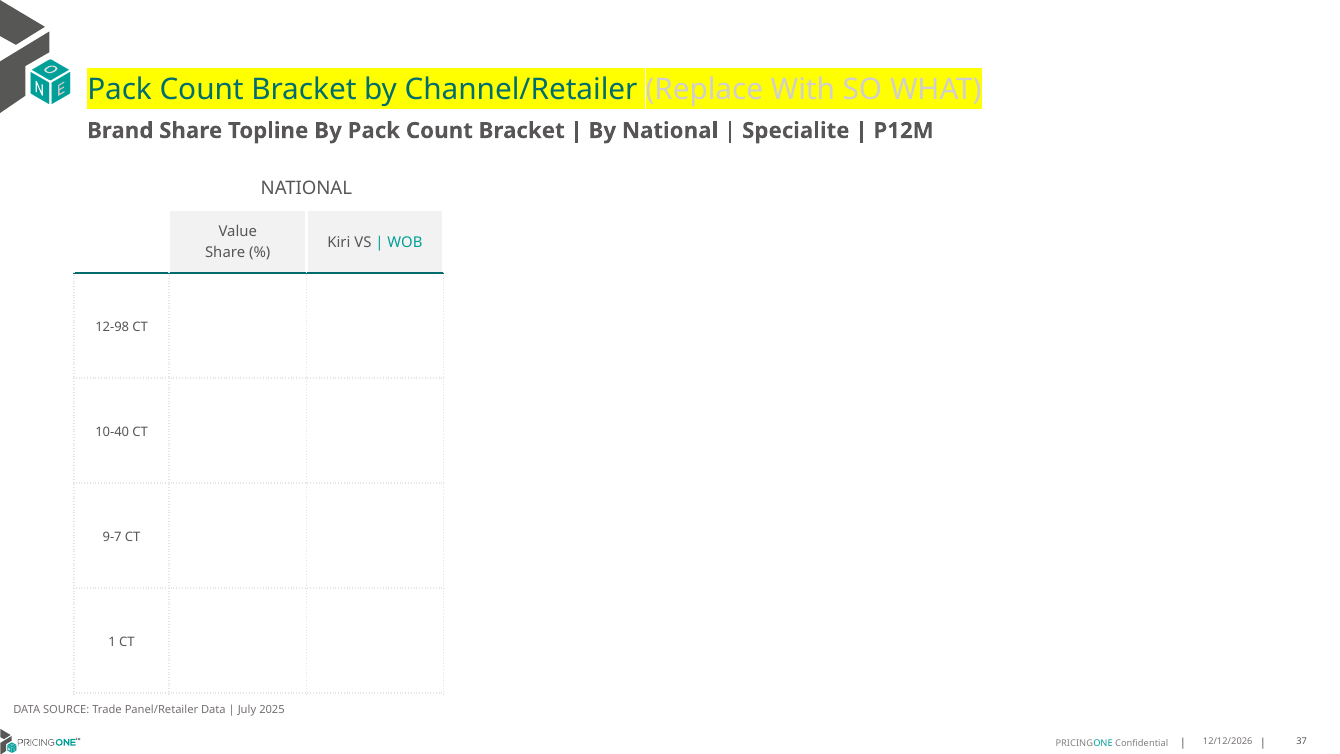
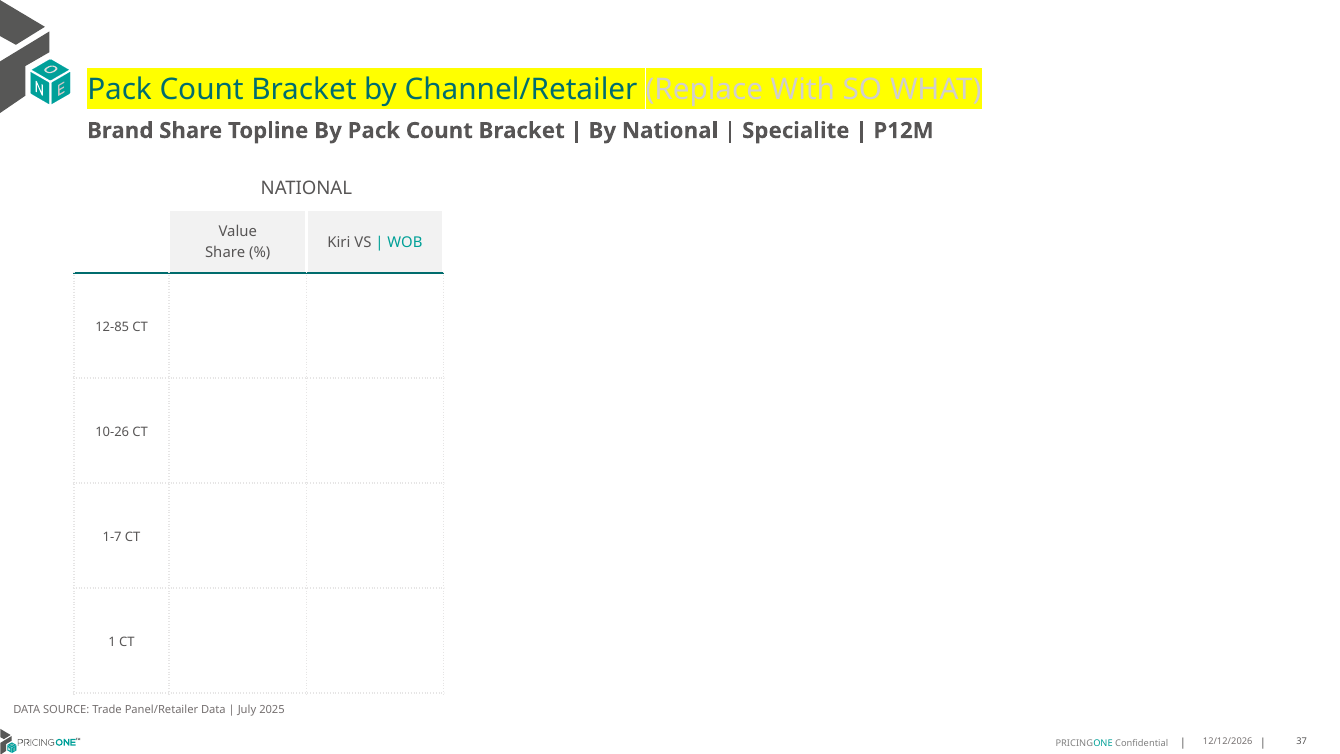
12-98: 12-98 -> 12-85 (112, 327)
10-40: 10-40 -> 10-26 (112, 432)
9-7: 9-7 -> 1-7 (112, 537)
